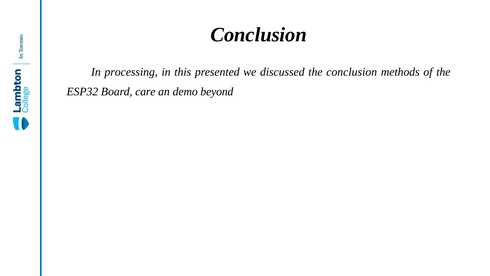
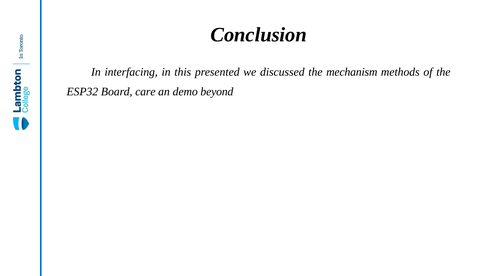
processing: processing -> interfacing (131, 72)
the conclusion: conclusion -> mechanism (352, 72)
